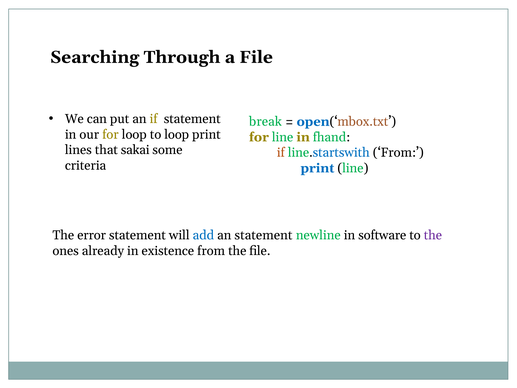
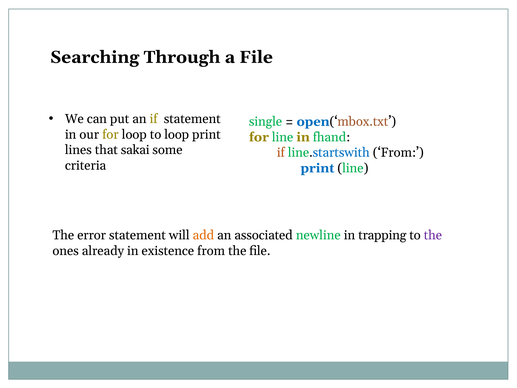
break: break -> single (266, 122)
add colour: blue -> orange (203, 235)
an statement: statement -> associated (264, 235)
software: software -> trapping (382, 235)
